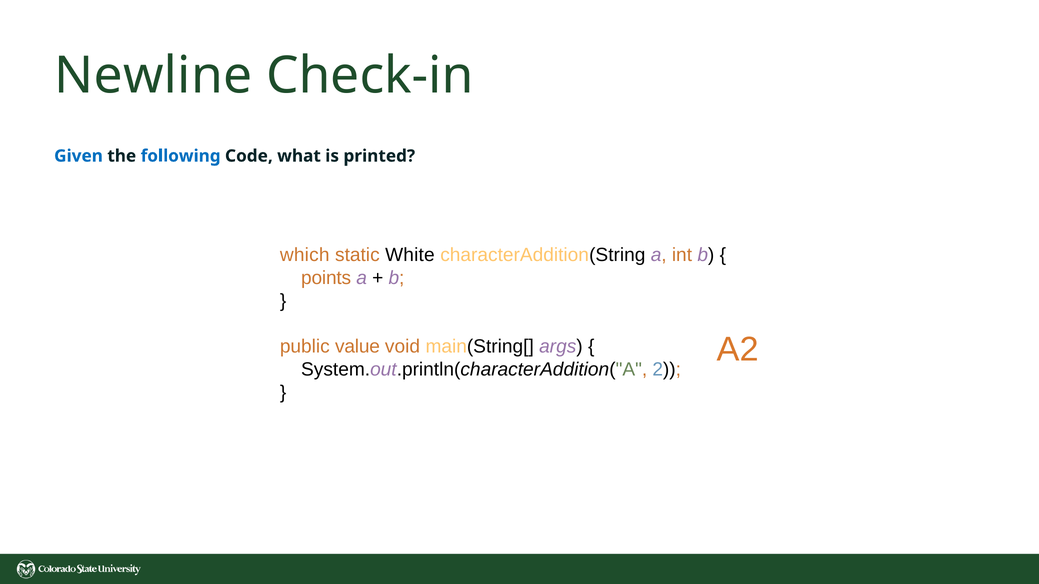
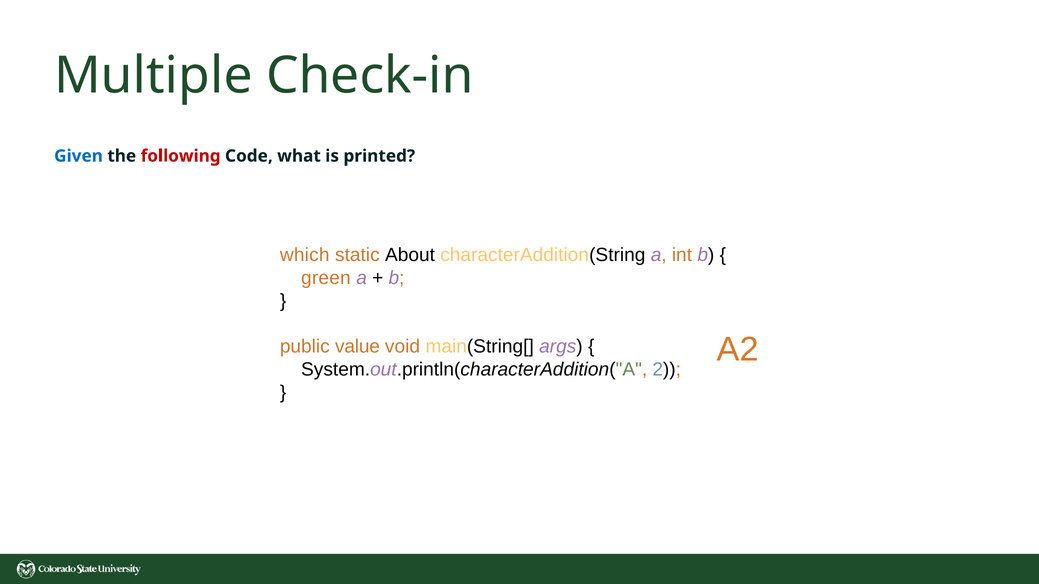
Newline: Newline -> Multiple (153, 76)
following colour: blue -> red (181, 156)
White: White -> About (410, 255)
points: points -> green (326, 278)
